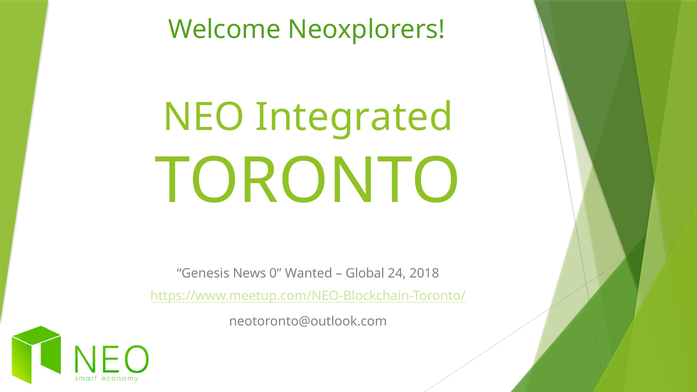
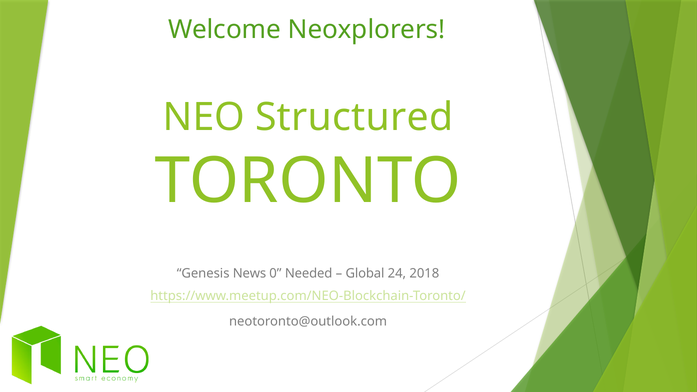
Integrated: Integrated -> Structured (354, 118)
Wanted: Wanted -> Needed (309, 273)
